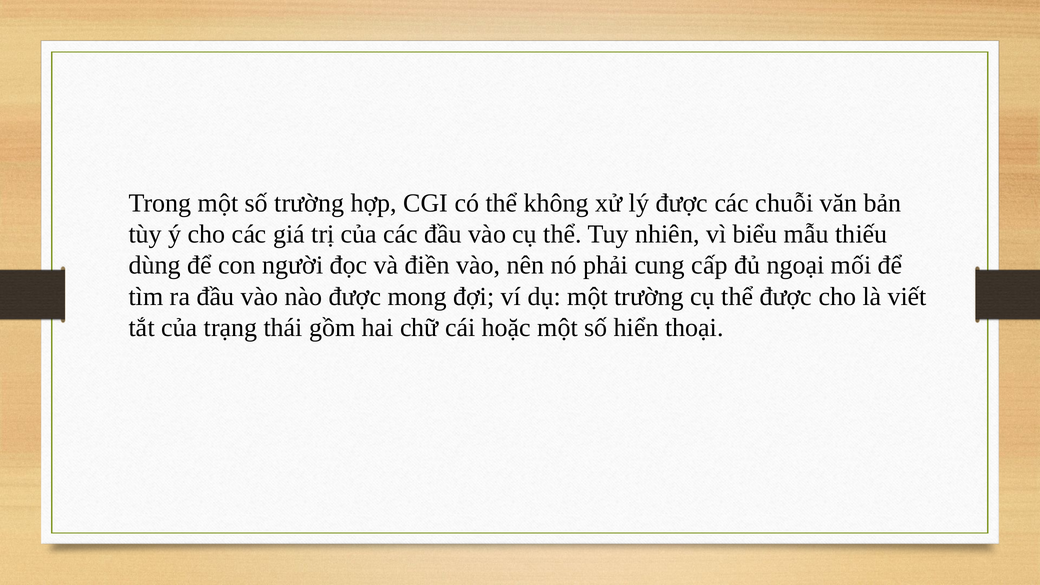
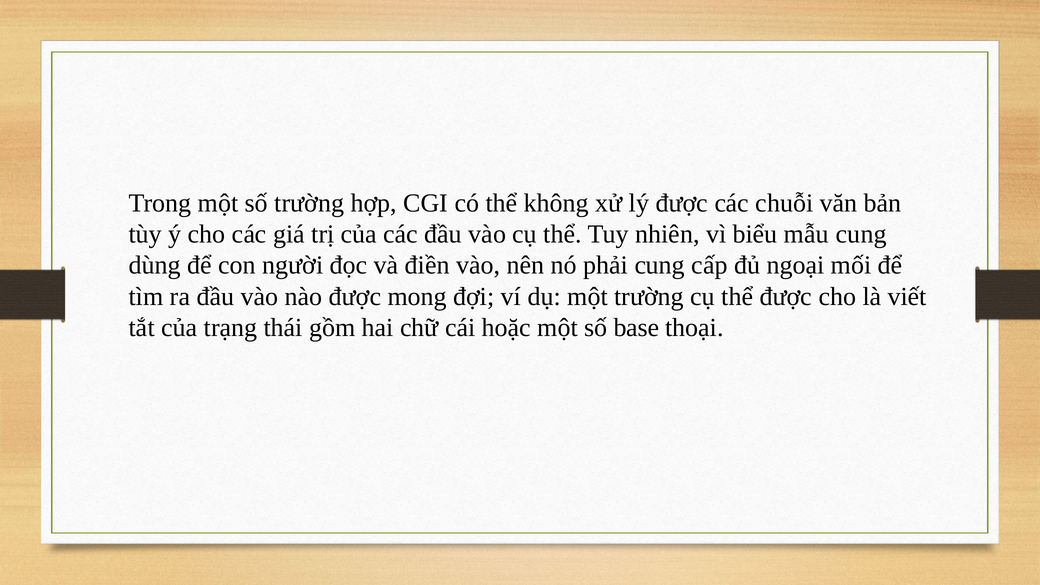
mẫu thiếu: thiếu -> cung (861, 234)
hiển: hiển -> base (636, 328)
